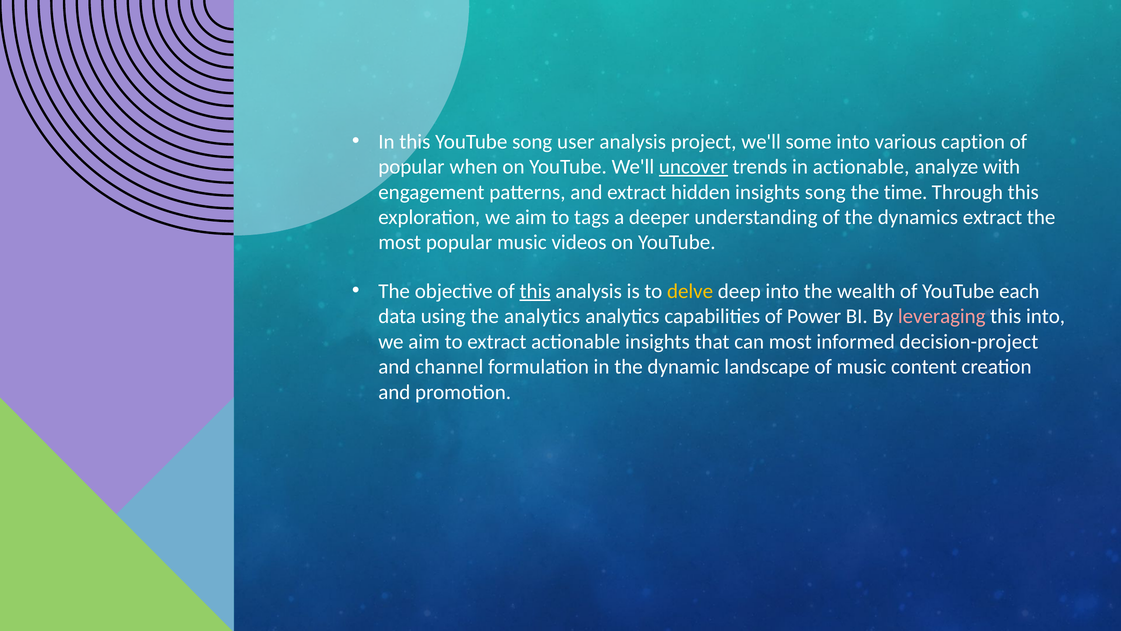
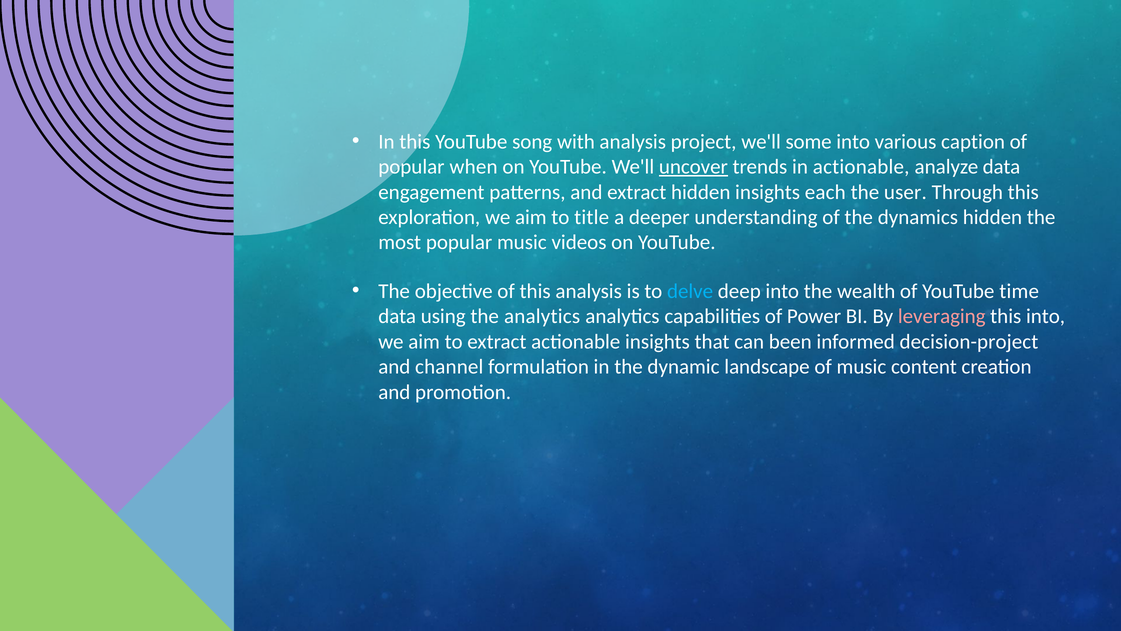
user: user -> with (576, 141)
analyze with: with -> data (1001, 167)
insights song: song -> each (825, 192)
time: time -> user (905, 192)
tags: tags -> title (592, 217)
dynamics extract: extract -> hidden (992, 217)
this underline: present -> none (535, 291)
delve colour: yellow -> light blue (690, 291)
each: each -> time (1019, 291)
can most: most -> been (790, 341)
